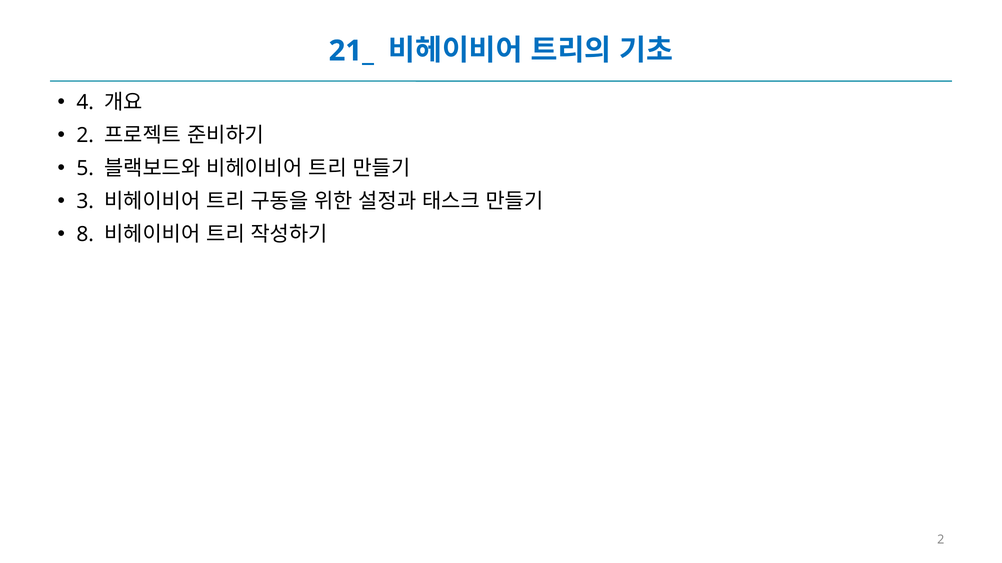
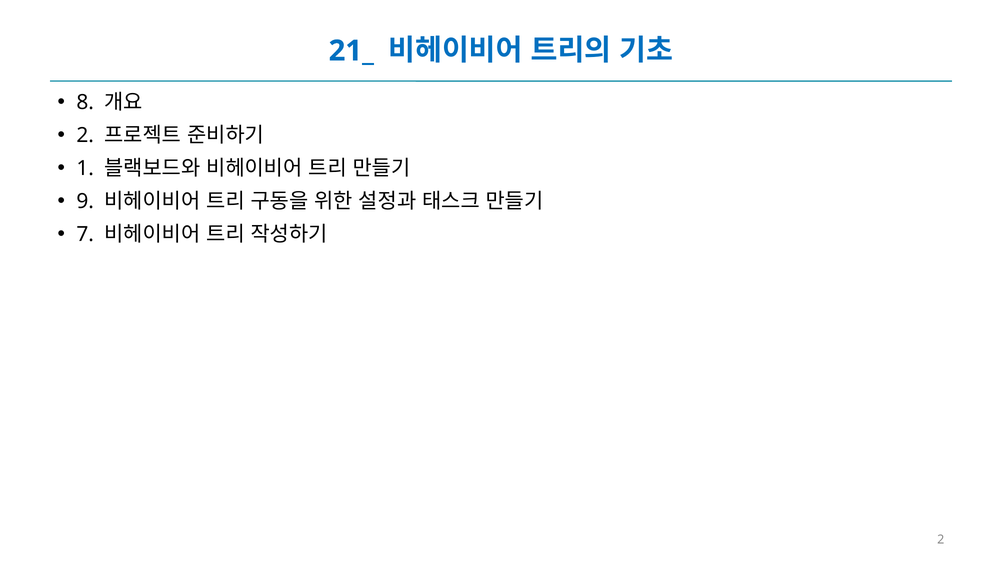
4: 4 -> 8 (85, 103)
5: 5 -> 1 (85, 169)
3: 3 -> 9 (85, 202)
8: 8 -> 7 (85, 235)
